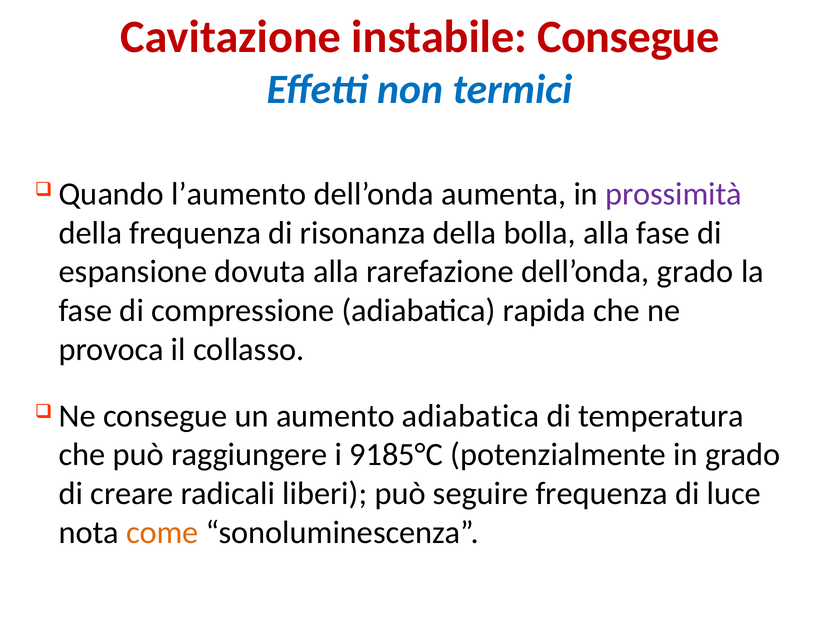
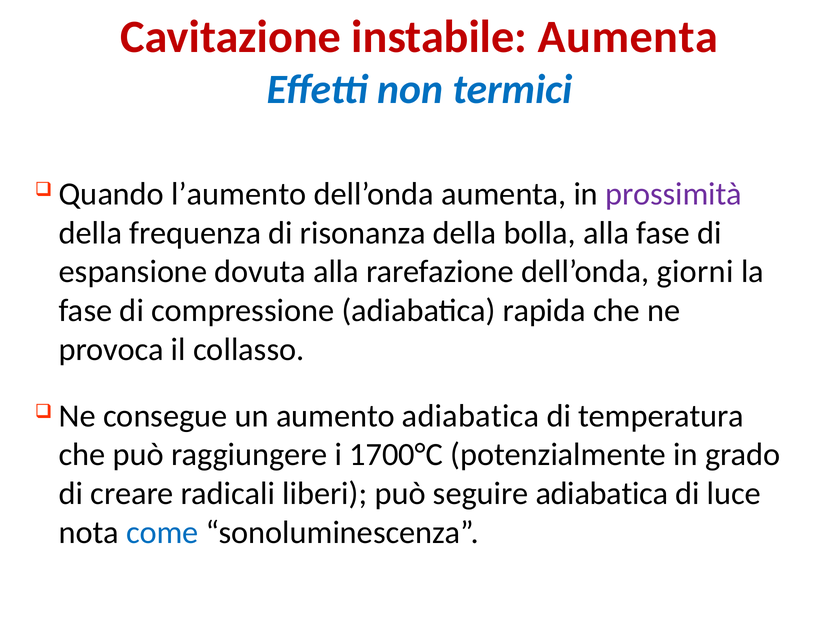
instabile Consegue: Consegue -> Aumenta (628, 37)
dell’onda grado: grado -> giorni (695, 272)
9185°C: 9185°C -> 1700°C (396, 455)
seguire frequenza: frequenza -> adiabatica (602, 493)
come colour: orange -> blue (162, 532)
